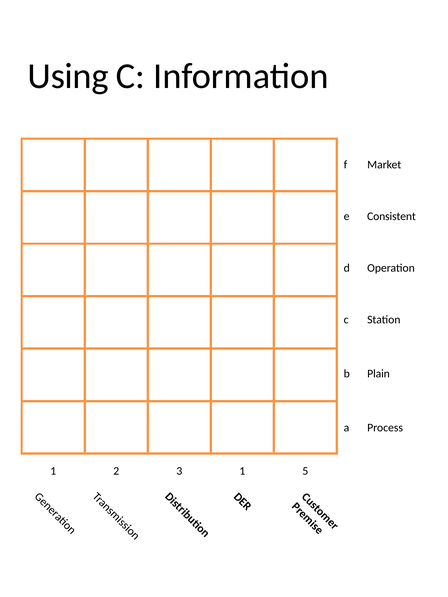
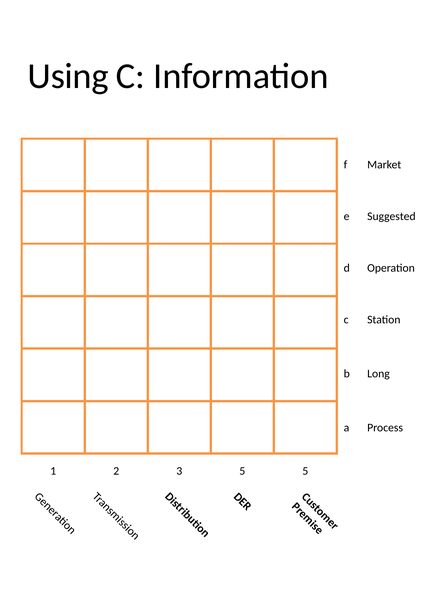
Consistent: Consistent -> Suggested (391, 216)
Plain: Plain -> Long (378, 374)
3 1: 1 -> 5 (242, 471)
